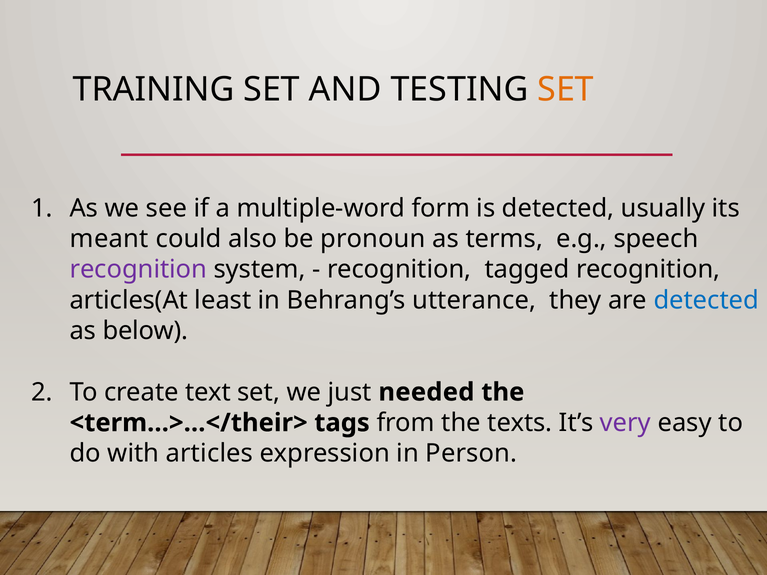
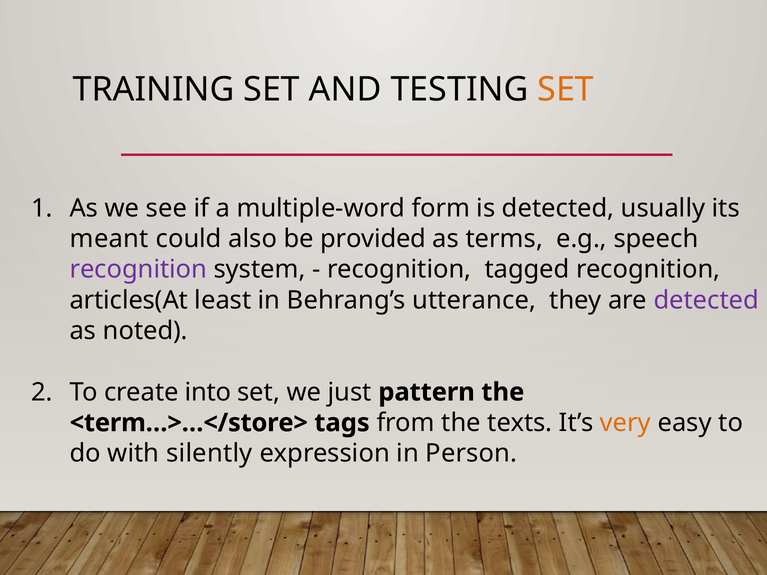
pronoun: pronoun -> provided (373, 239)
detected colour: blue -> purple (706, 300)
below: below -> noted (145, 331)
text: text -> into (208, 392)
needed: needed -> pattern (427, 392)
<term…>…</their>: <term…>…</their> -> <term…>…</store> (189, 423)
very colour: purple -> orange (625, 423)
articles: articles -> silently (209, 454)
